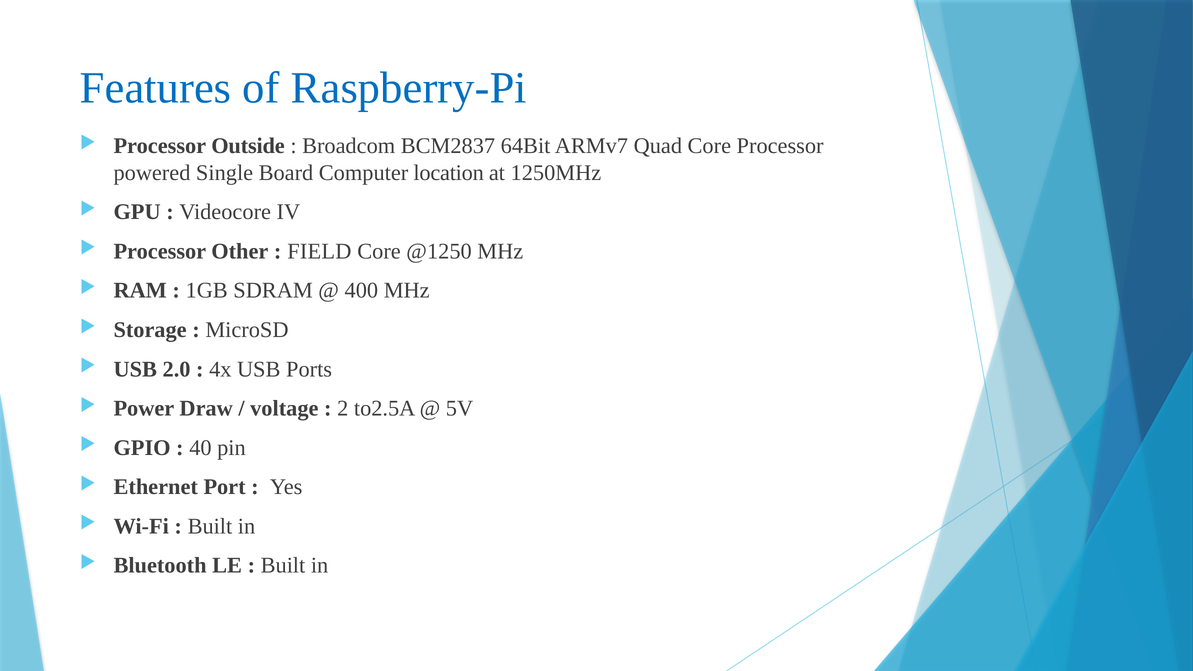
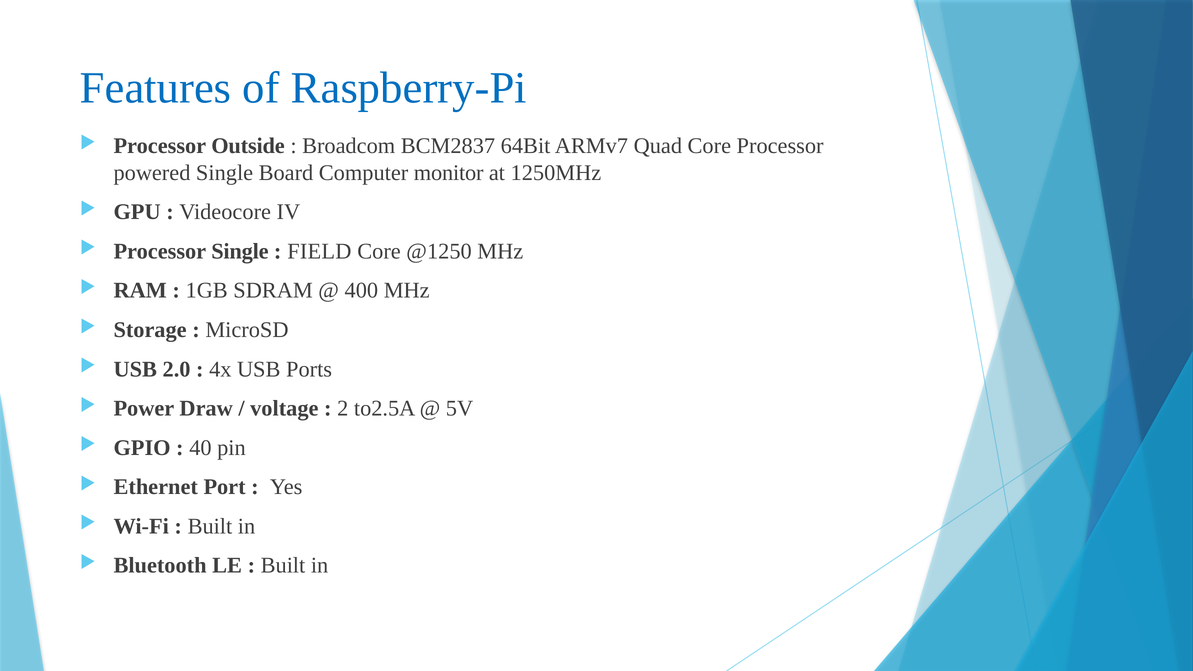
location: location -> monitor (449, 173)
Processor Other: Other -> Single (240, 251)
